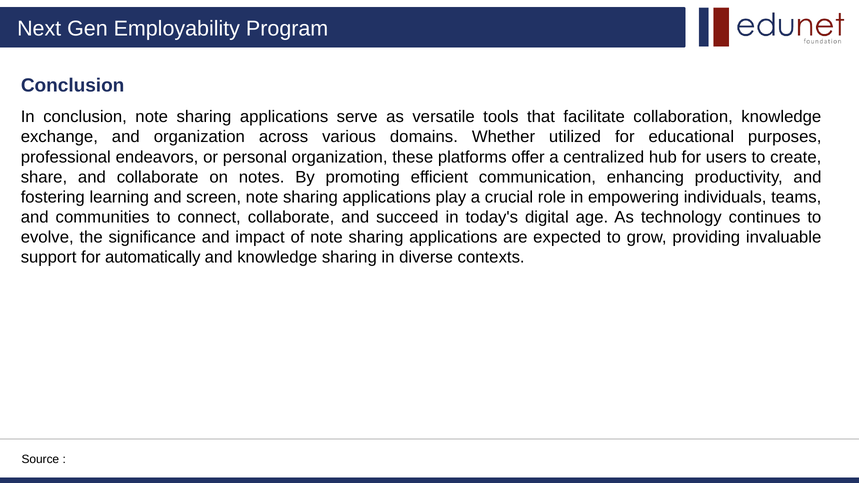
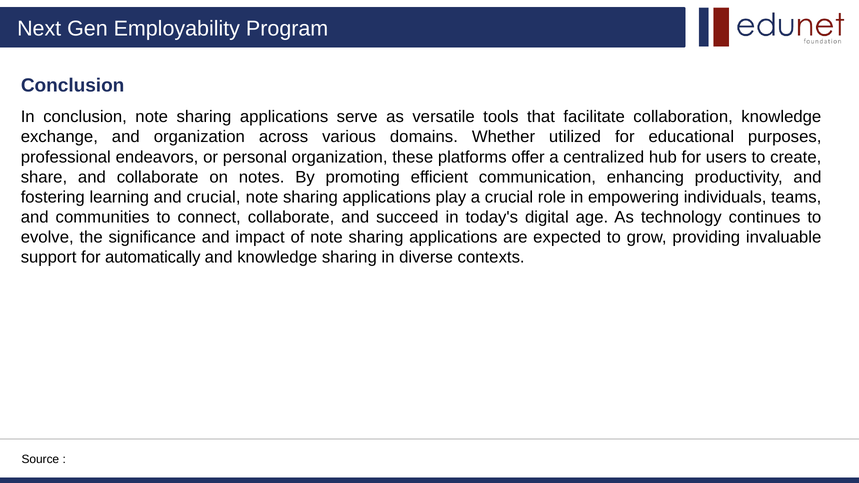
and screen: screen -> crucial (214, 197)
